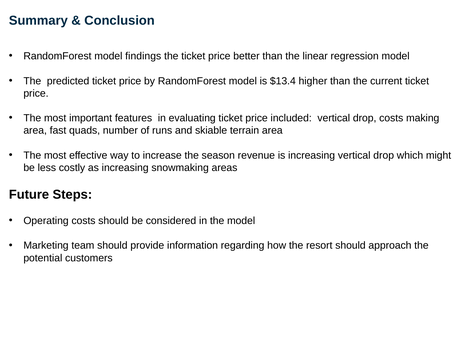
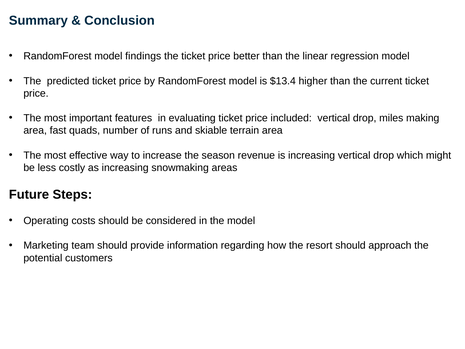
drop costs: costs -> miles (391, 118)
